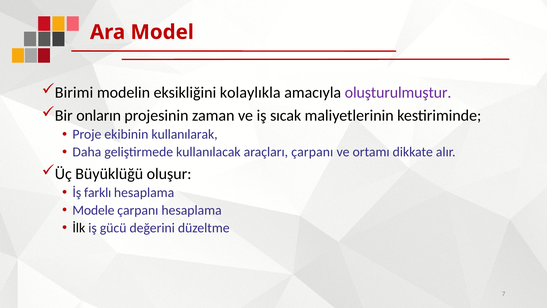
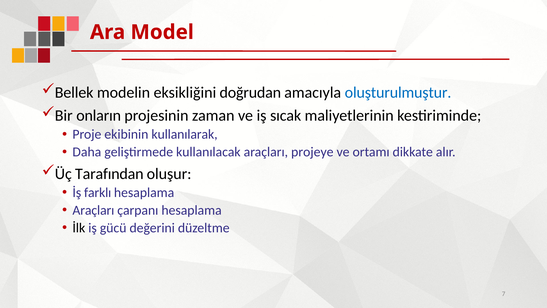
Birimi: Birimi -> Bellek (74, 92)
kolaylıkla: kolaylıkla -> doğrudan (250, 92)
oluşturulmuştur colour: purple -> blue (398, 92)
araçları çarpanı: çarpanı -> projeye (312, 152)
Büyüklüğü: Büyüklüğü -> Tarafından (109, 174)
Modele: Modele -> Araçları (93, 210)
